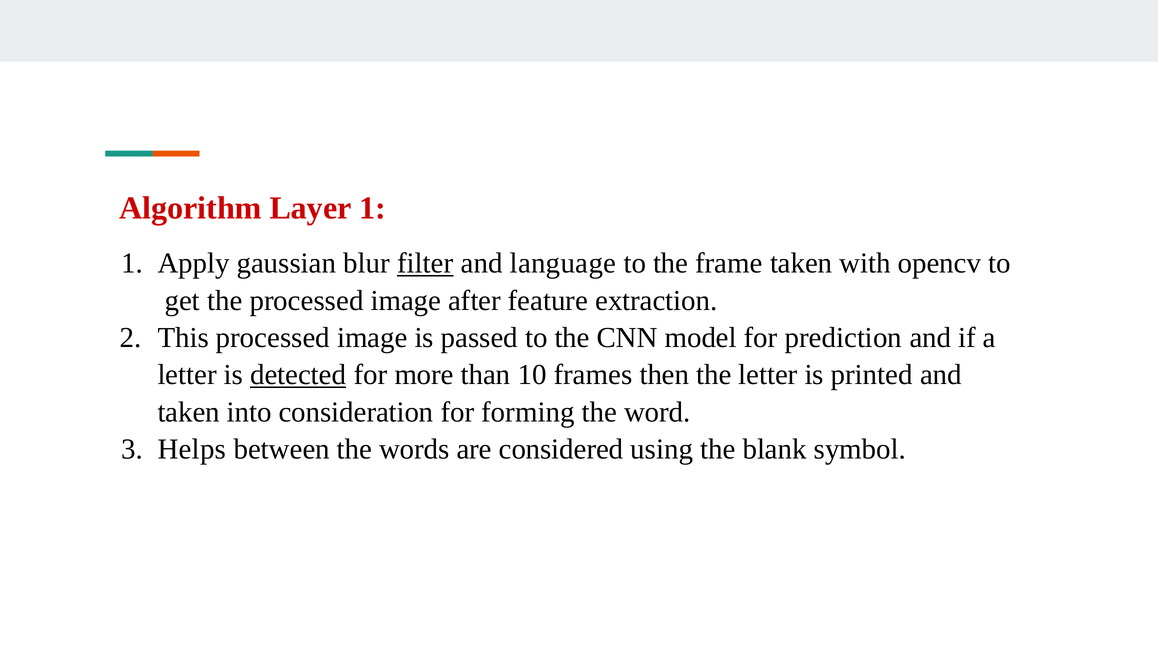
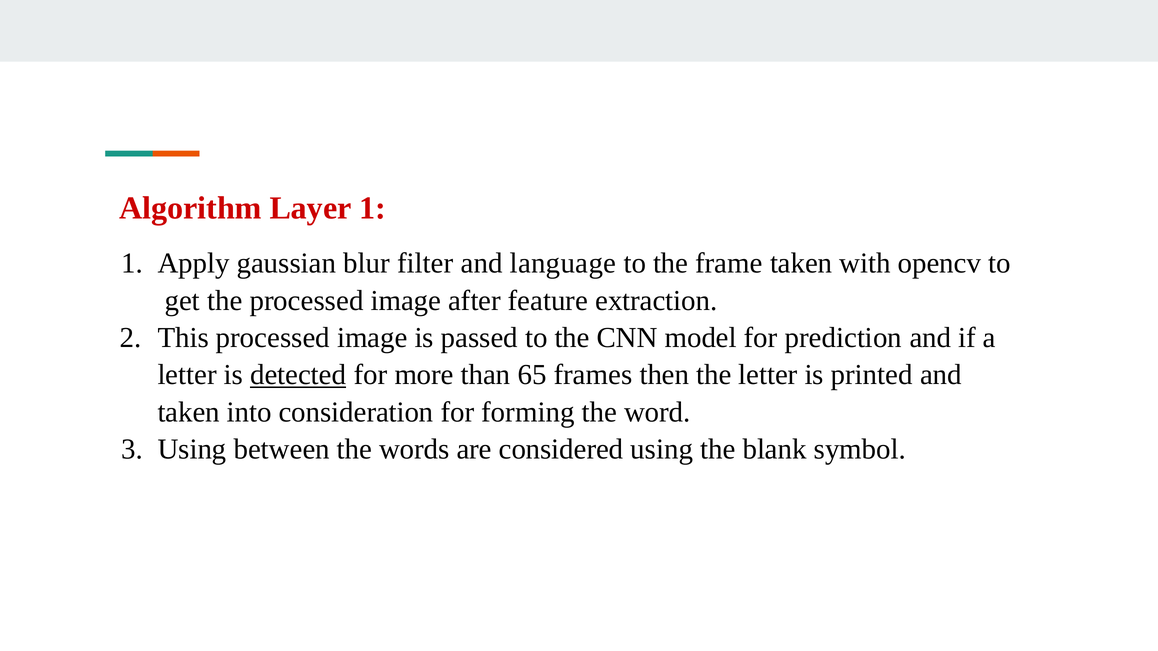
filter underline: present -> none (425, 264)
10: 10 -> 65 (532, 375)
Helps: Helps -> Using (192, 450)
